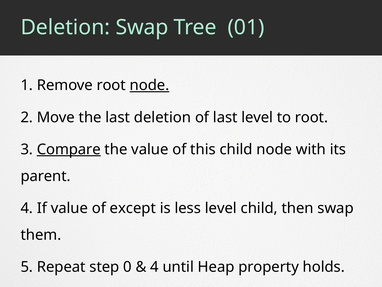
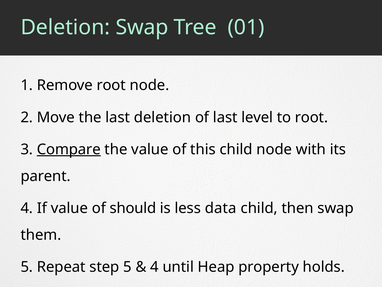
node underline: present -> none (149, 85)
except: except -> should (133, 208)
less level: level -> data (221, 208)
step 0: 0 -> 5 (127, 266)
